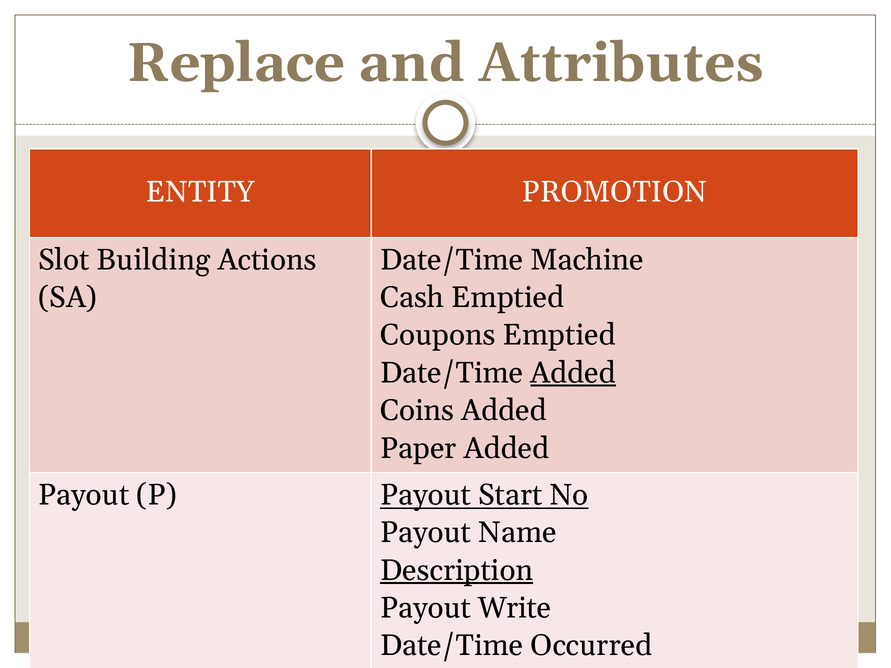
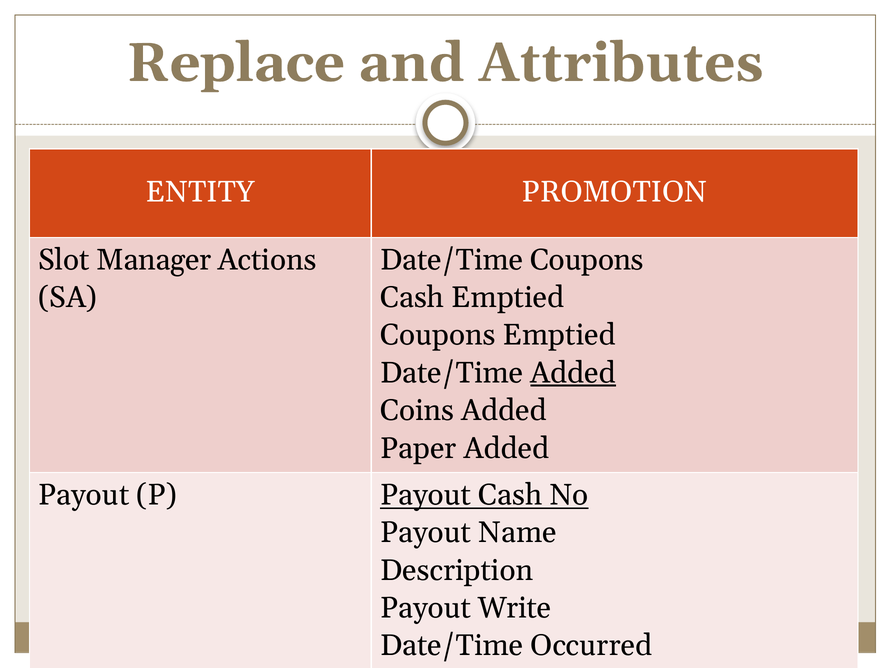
Building: Building -> Manager (154, 260)
Date/Time Machine: Machine -> Coupons (587, 260)
Payout Start: Start -> Cash (510, 495)
Description underline: present -> none (457, 570)
